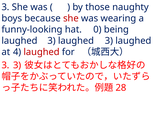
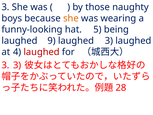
she colour: red -> orange (71, 18)
0: 0 -> 5 (97, 29)
3: 3 -> 9 (52, 41)
